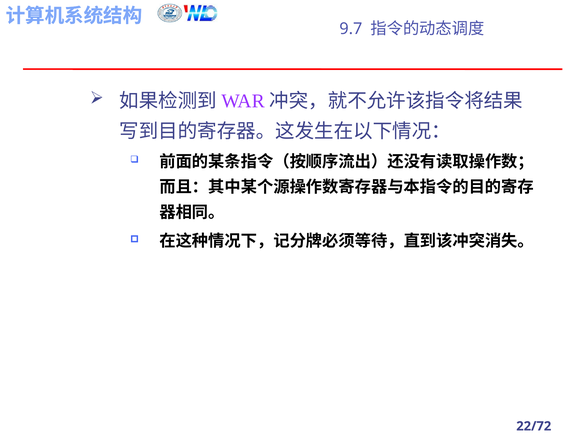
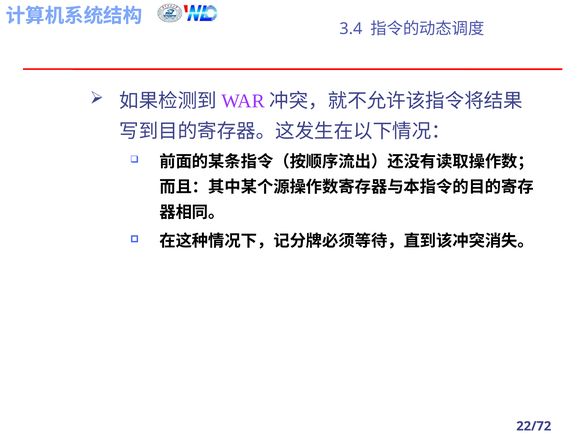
9.7: 9.7 -> 3.4 (351, 29)
